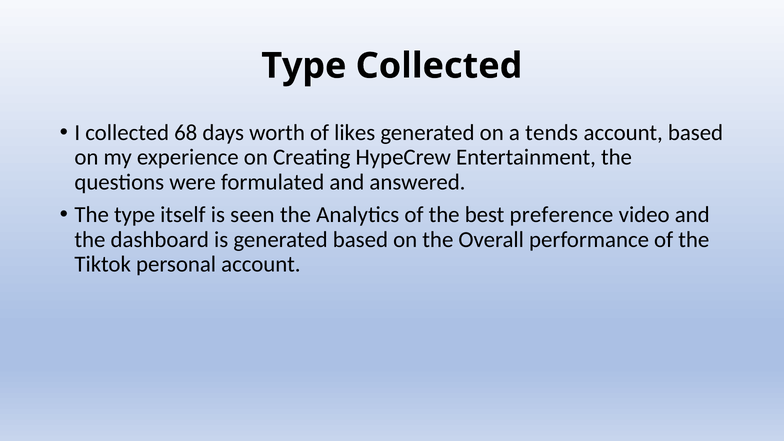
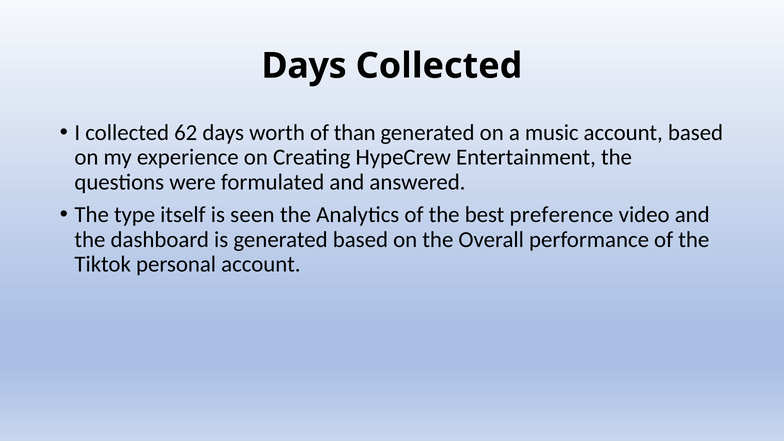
Type: Type -> Days (304, 66)
68: 68 -> 62 (186, 133)
likes: likes -> than (355, 133)
tends: tends -> music (552, 133)
